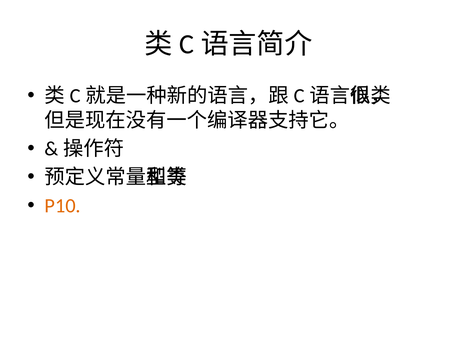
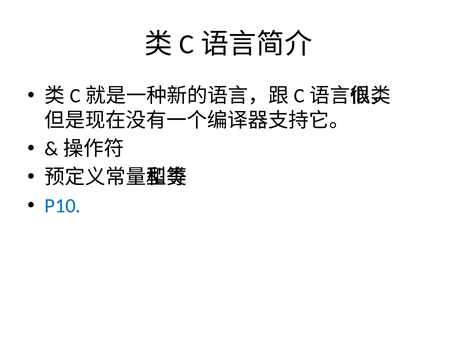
P10 colour: orange -> blue (63, 206)
